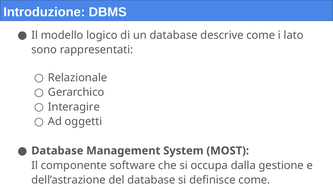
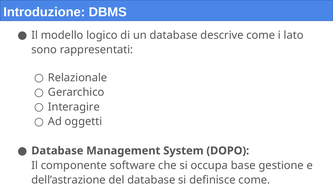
MOST: MOST -> DOPO (228, 151)
dalla: dalla -> base (243, 166)
